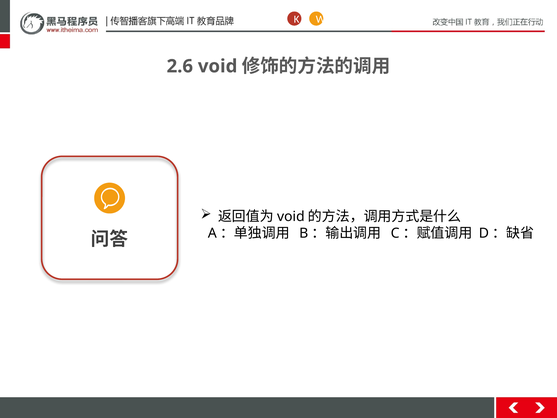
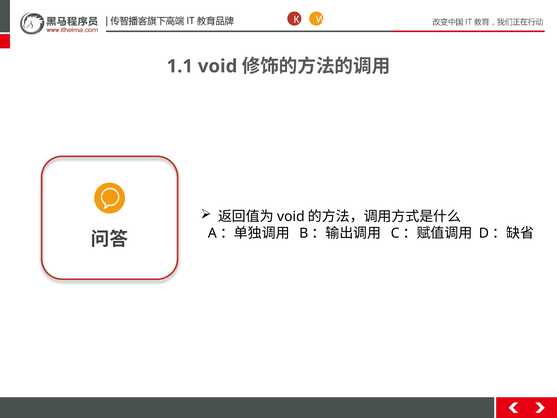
2.6: 2.6 -> 1.1 (180, 66)
